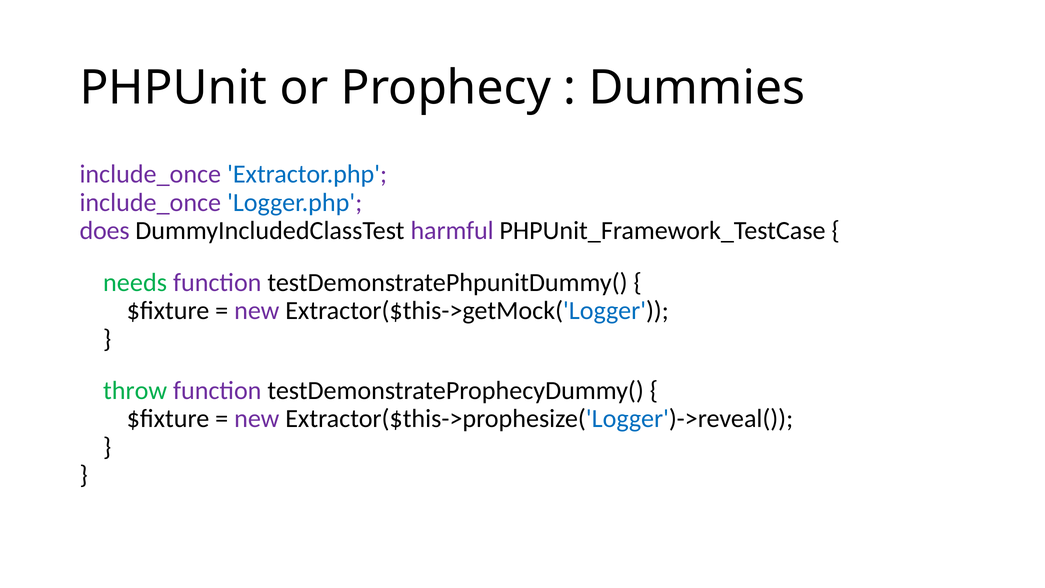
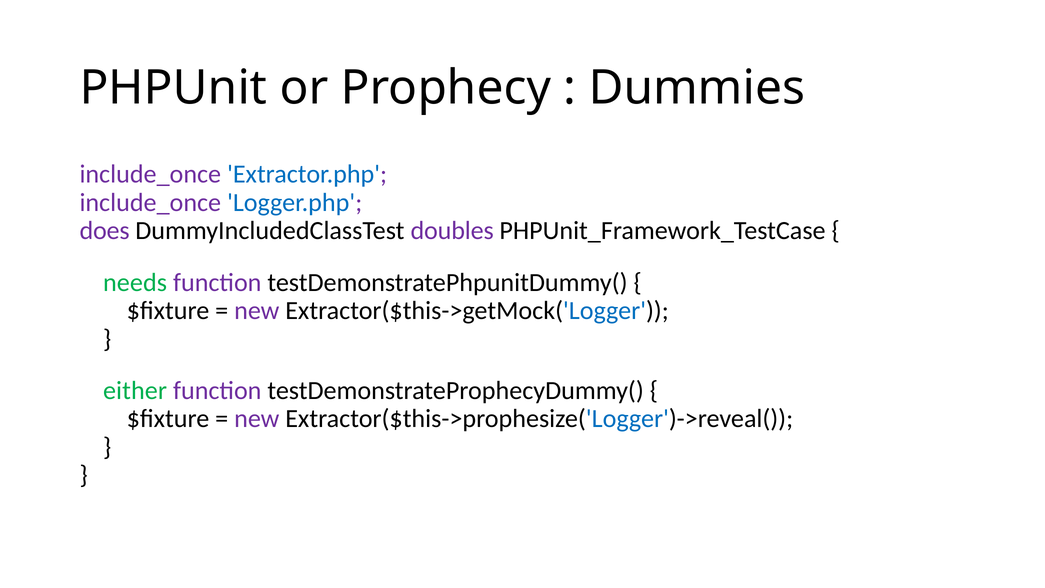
harmful: harmful -> doubles (452, 231)
throw: throw -> either (135, 391)
